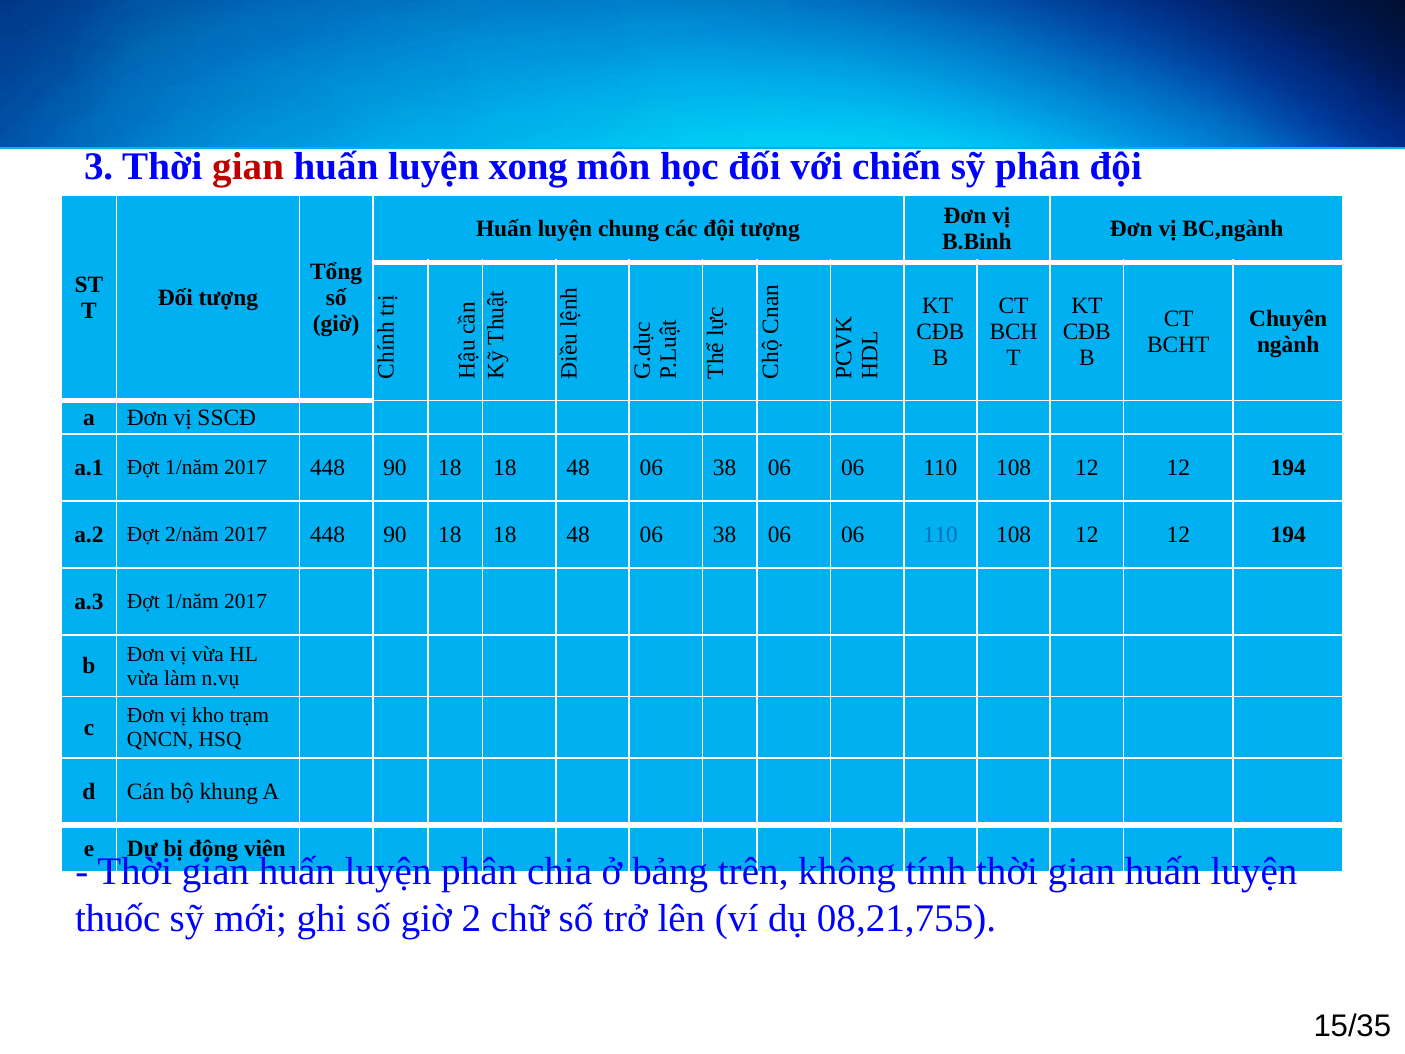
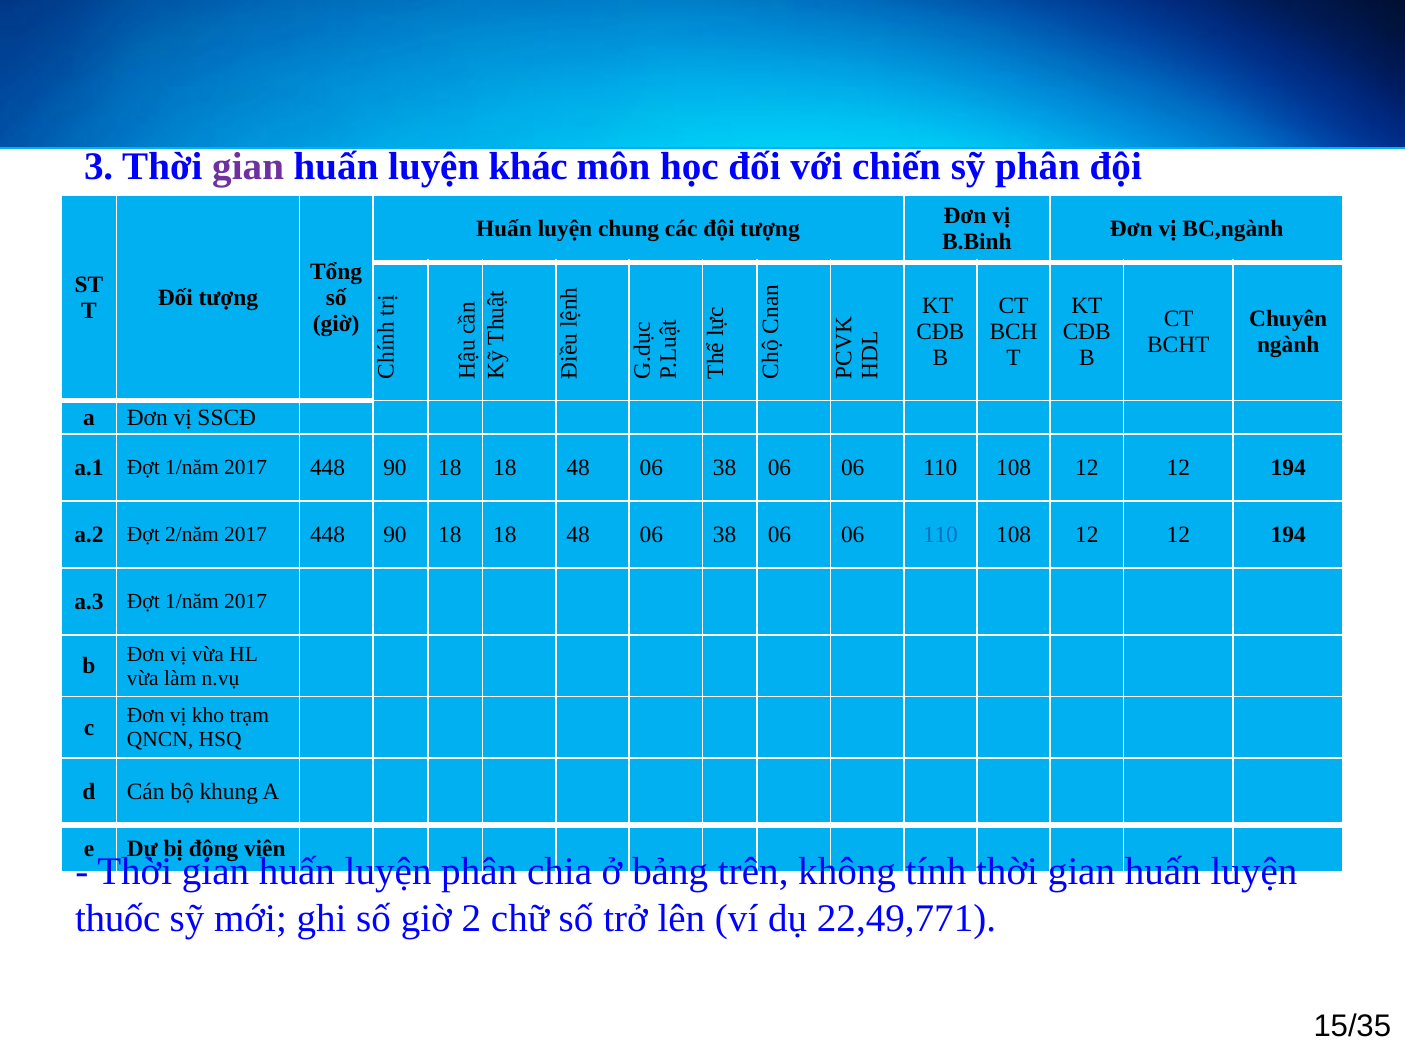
gian colour: red -> purple (248, 167)
xong: xong -> khác (528, 167)
08,21,755: 08,21,755 -> 22,49,771 (907, 919)
